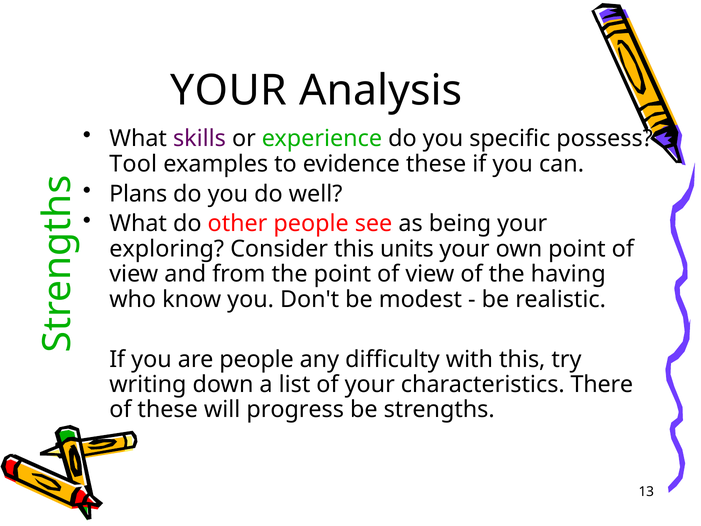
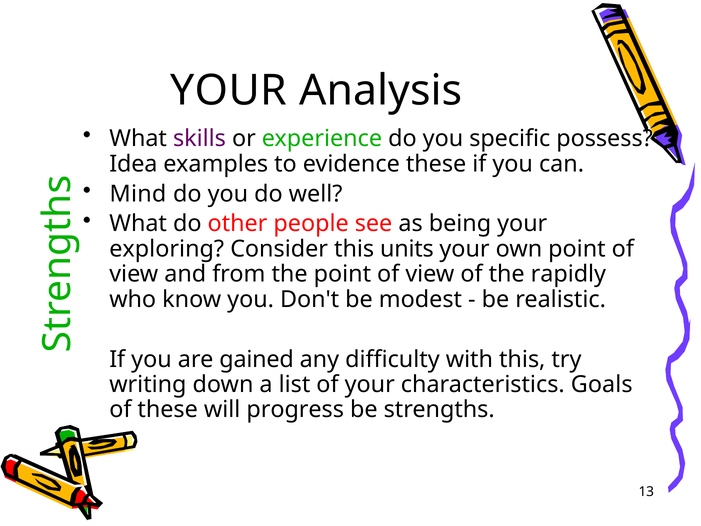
Tool: Tool -> Idea (133, 164)
Plans: Plans -> Mind (138, 194)
having: having -> rapidly (568, 274)
are people: people -> gained (257, 359)
There: There -> Goals (602, 384)
